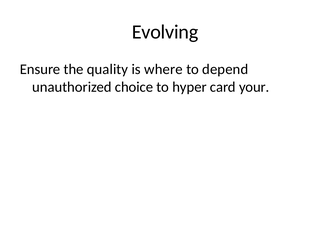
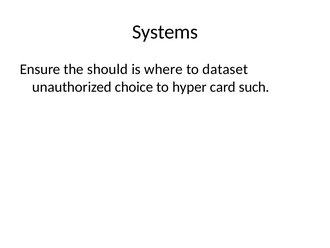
Evolving: Evolving -> Systems (165, 32)
quality: quality -> should (107, 69)
depend: depend -> dataset (225, 69)
your: your -> such (254, 87)
